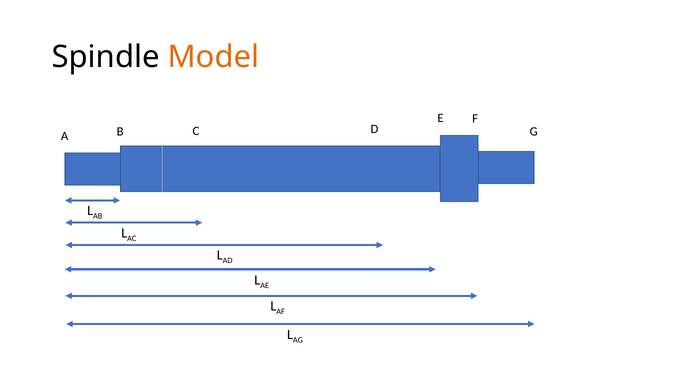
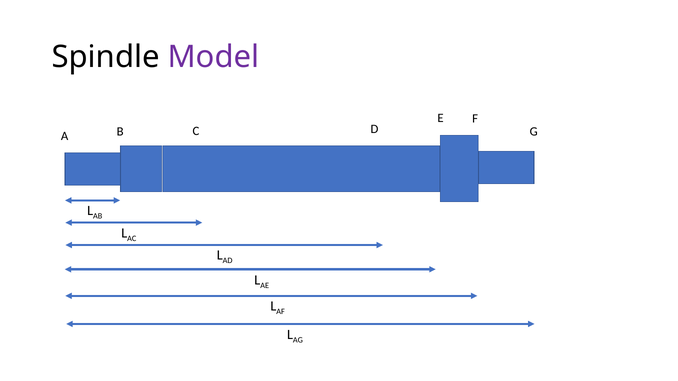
Model colour: orange -> purple (214, 57)
